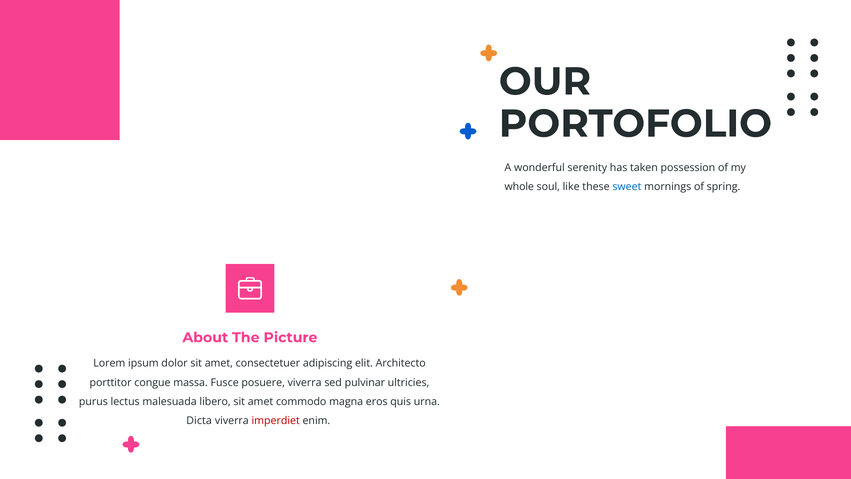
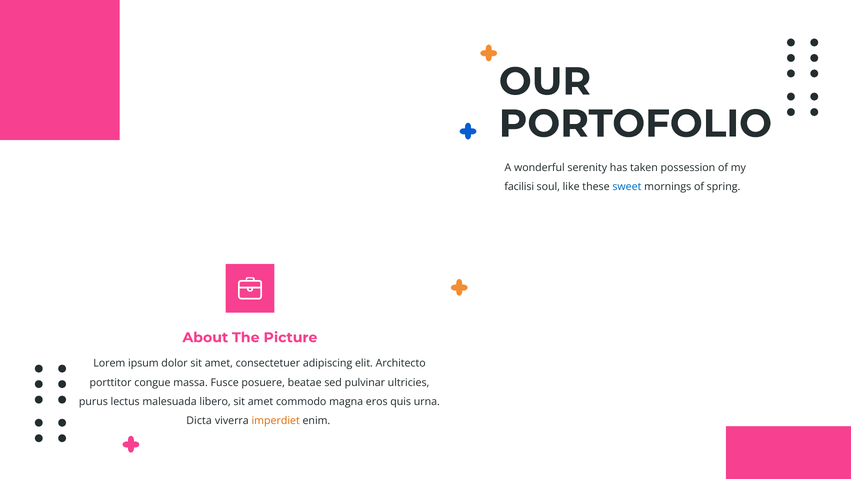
whole: whole -> facilisi (519, 187)
posuere viverra: viverra -> beatae (305, 382)
imperdiet colour: red -> orange (276, 421)
